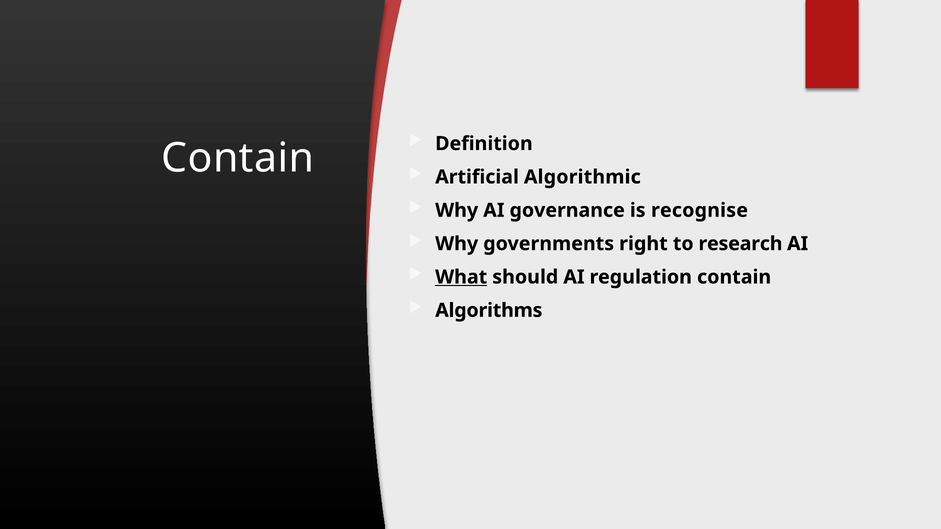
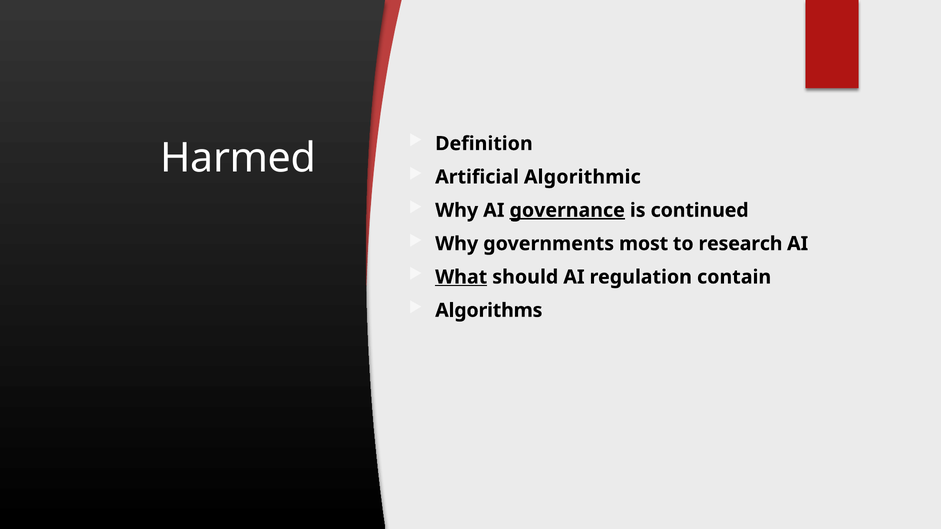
Contain: Contain -> Harmed (238, 158)
governance underline: none -> present (567, 210)
recognise: recognise -> continued (700, 210)
right: right -> most (644, 244)
